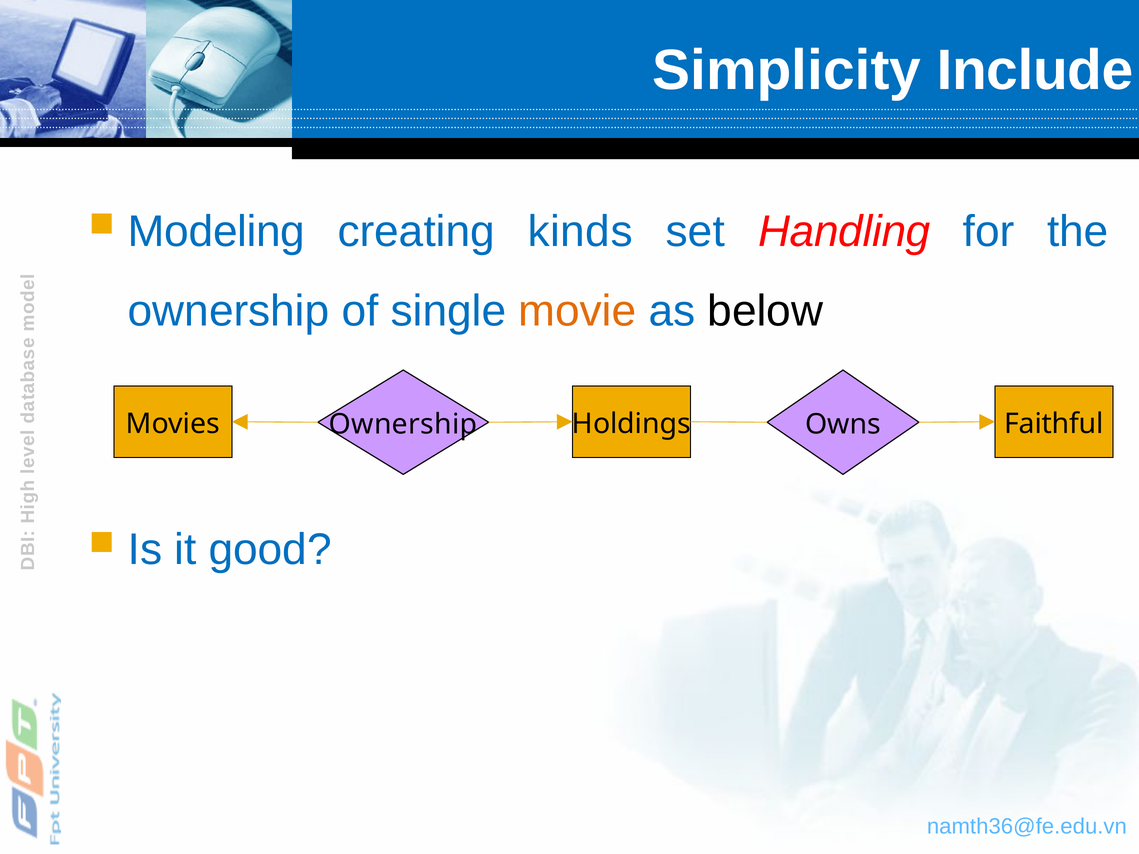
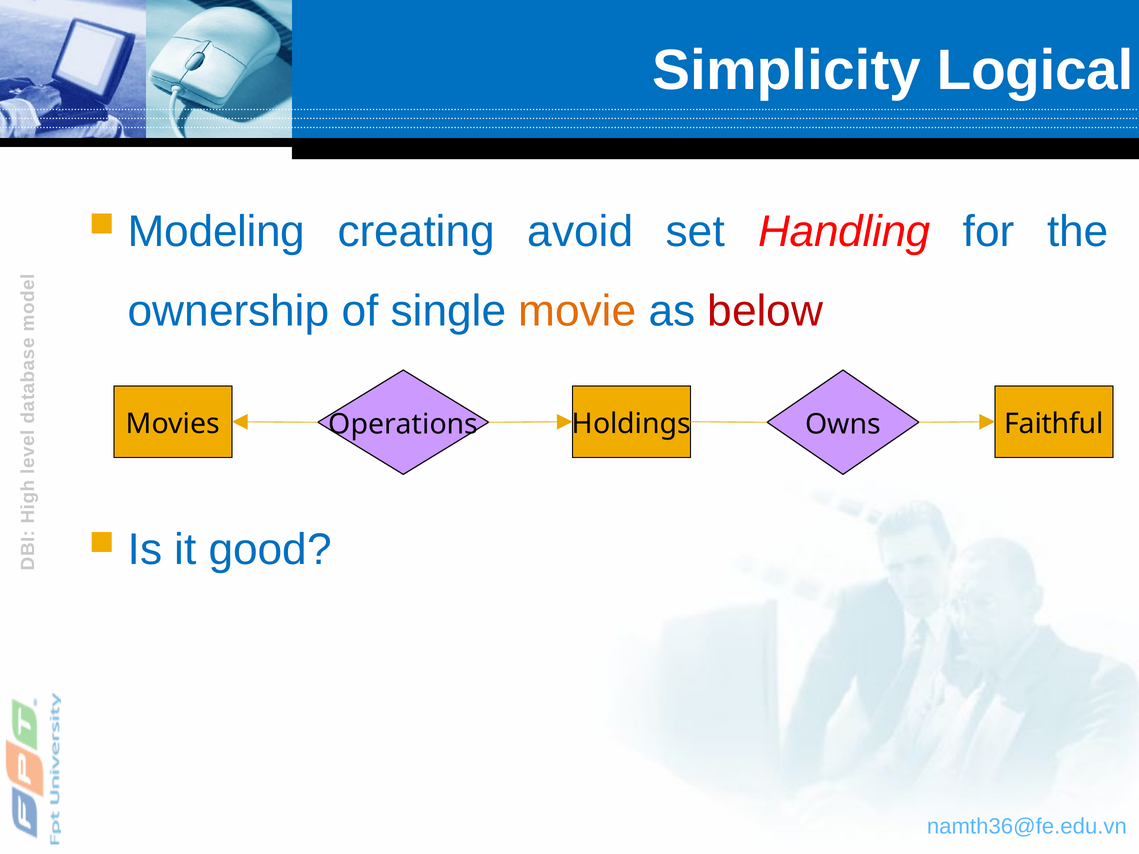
Include: Include -> Logical (1035, 70)
kinds: kinds -> avoid (580, 232)
below colour: black -> red (765, 311)
Movies Ownership: Ownership -> Operations (403, 424)
